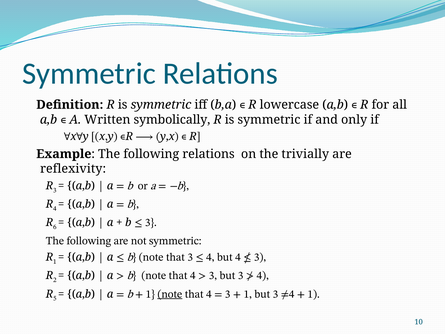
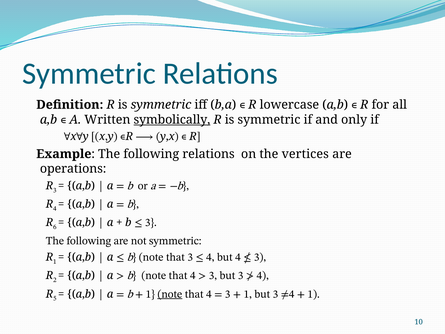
symbolically underline: none -> present (172, 120)
trivially: trivially -> vertices (305, 154)
reflexivity: reflexivity -> operations (73, 169)
